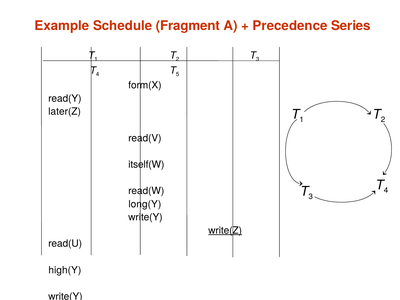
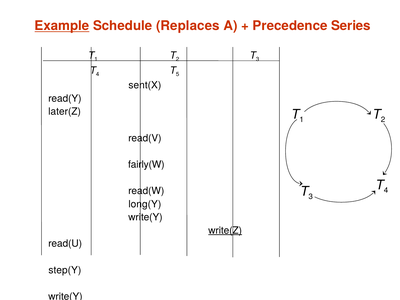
Example underline: none -> present (62, 26)
Fragment: Fragment -> Replaces (188, 26)
form(X: form(X -> sent(X (145, 85)
itself(W: itself(W -> fairly(W (146, 164)
high(Y: high(Y -> step(Y (65, 270)
